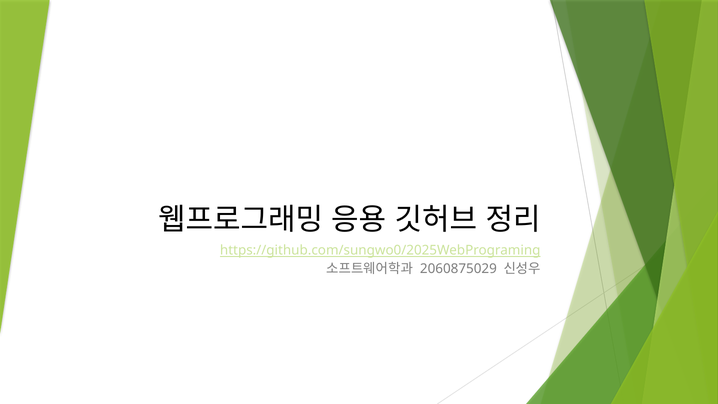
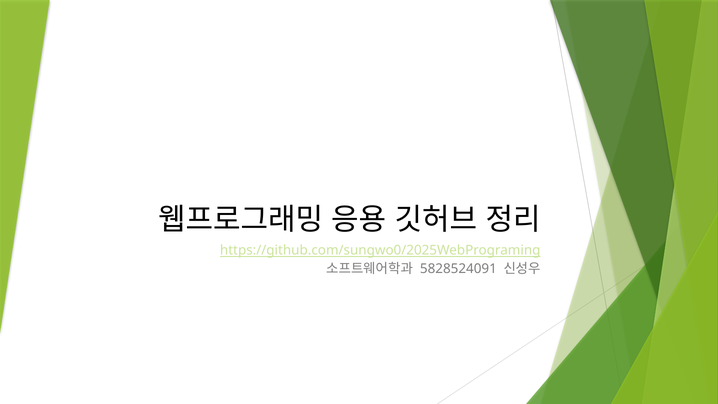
2060875029: 2060875029 -> 5828524091 (458, 269)
